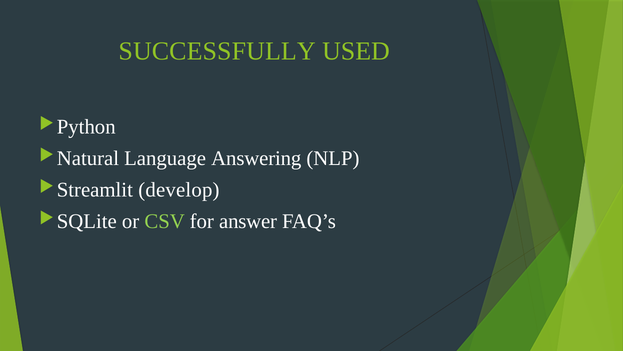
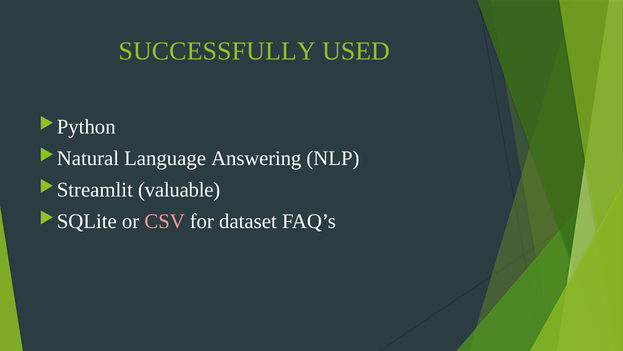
develop: develop -> valuable (179, 190)
CSV colour: light green -> pink (165, 221)
answer: answer -> dataset (248, 221)
